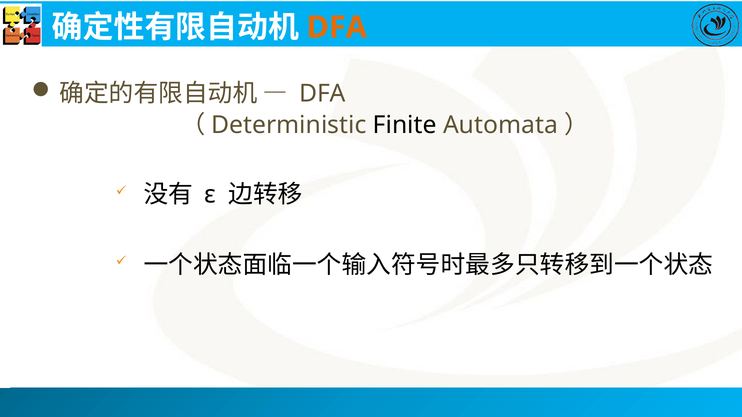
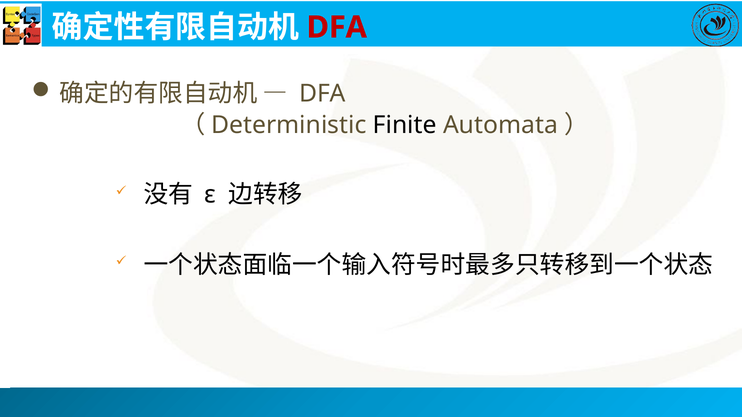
DFA colour: orange -> red (337, 27)
